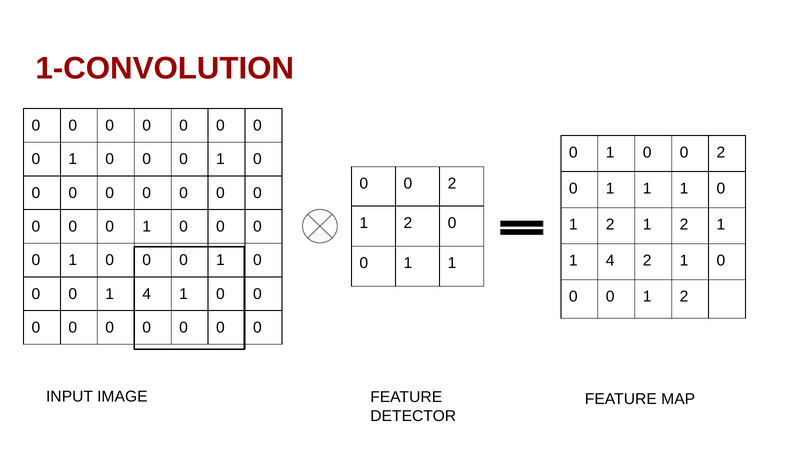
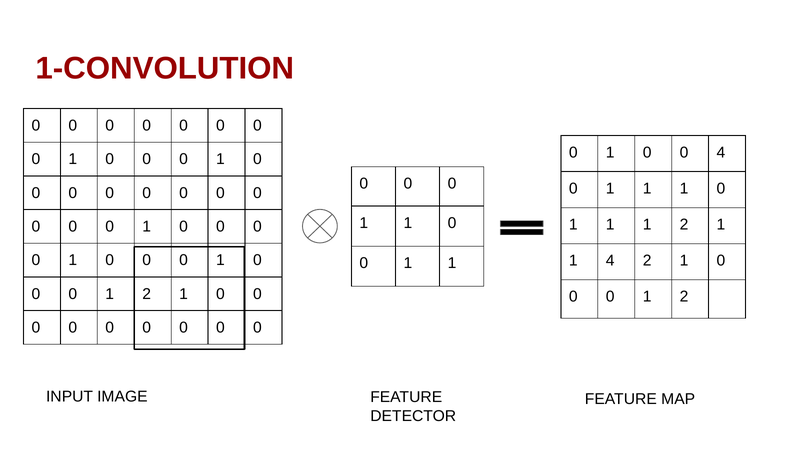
1 0 0 2: 2 -> 4 (721, 153)
2: 2 -> 0 (452, 184)
2: 2 -> 1 (408, 223)
2: 2 -> 1 (610, 225)
4: 4 -> 2 (147, 294)
